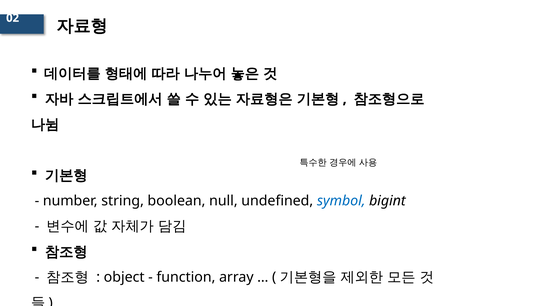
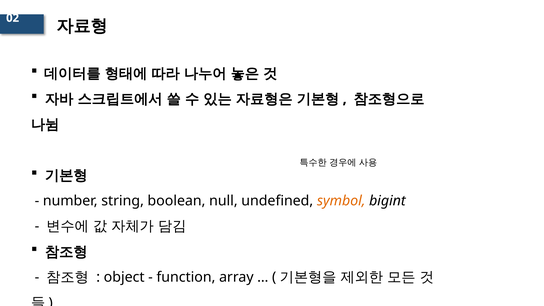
symbol colour: blue -> orange (341, 201)
